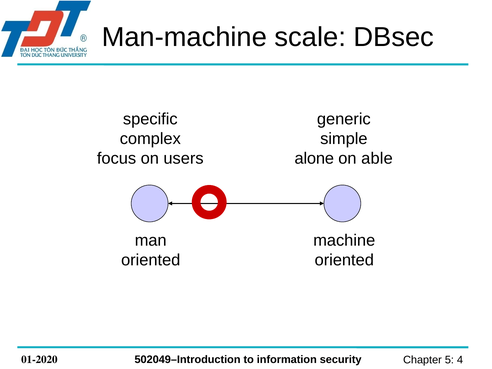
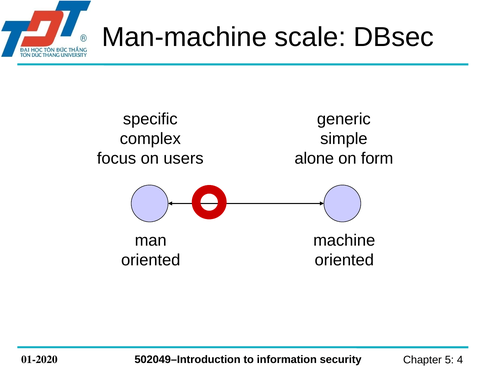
able: able -> form (377, 158)
